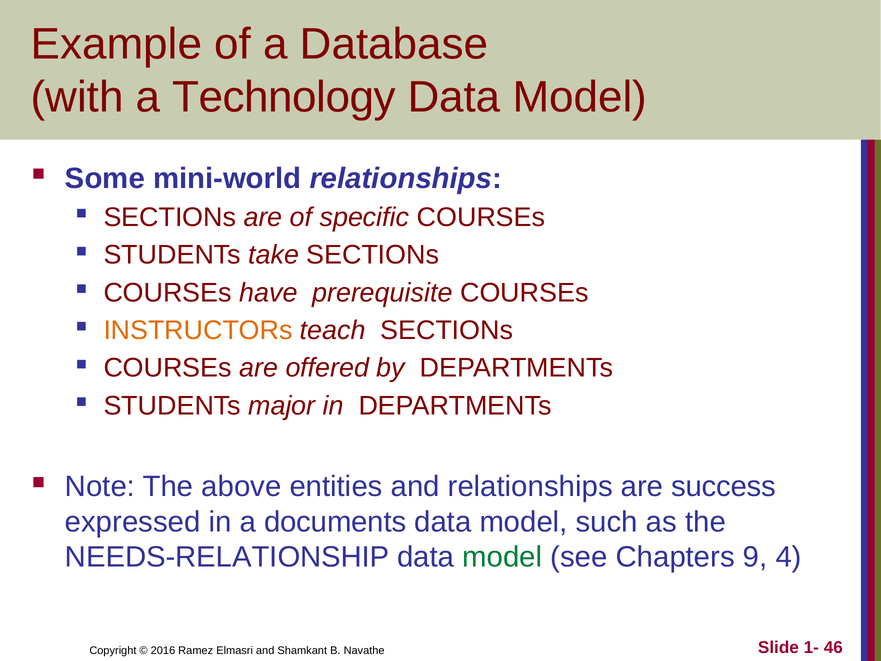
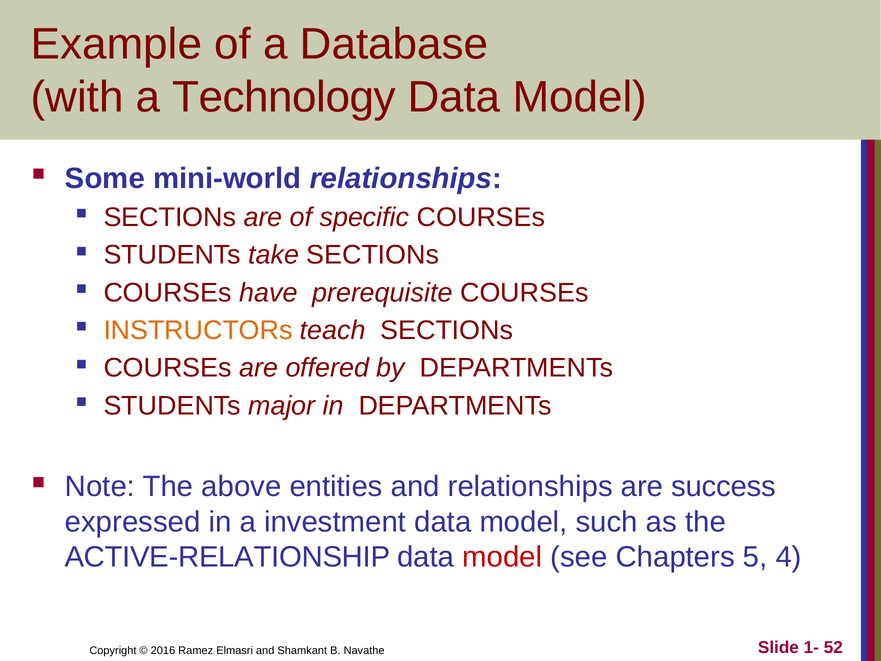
documents: documents -> investment (335, 522)
NEEDS-RELATIONSHIP: NEEDS-RELATIONSHIP -> ACTIVE-RELATIONSHIP (227, 557)
model colour: green -> red (502, 557)
9: 9 -> 5 (755, 557)
46: 46 -> 52 (833, 647)
